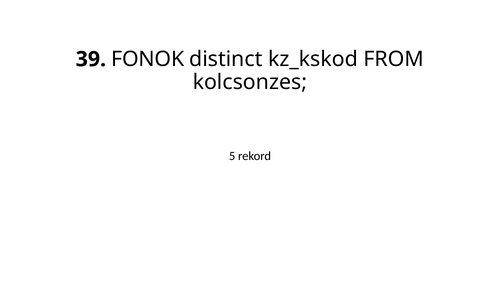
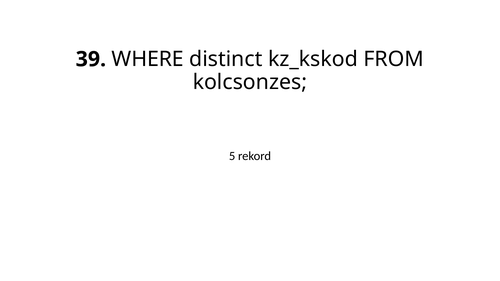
FONOK: FONOK -> WHERE (148, 59)
